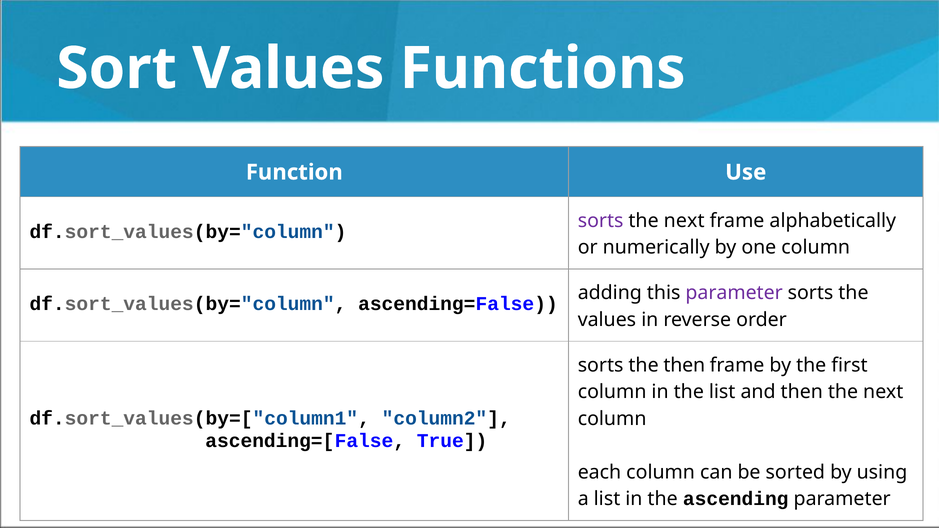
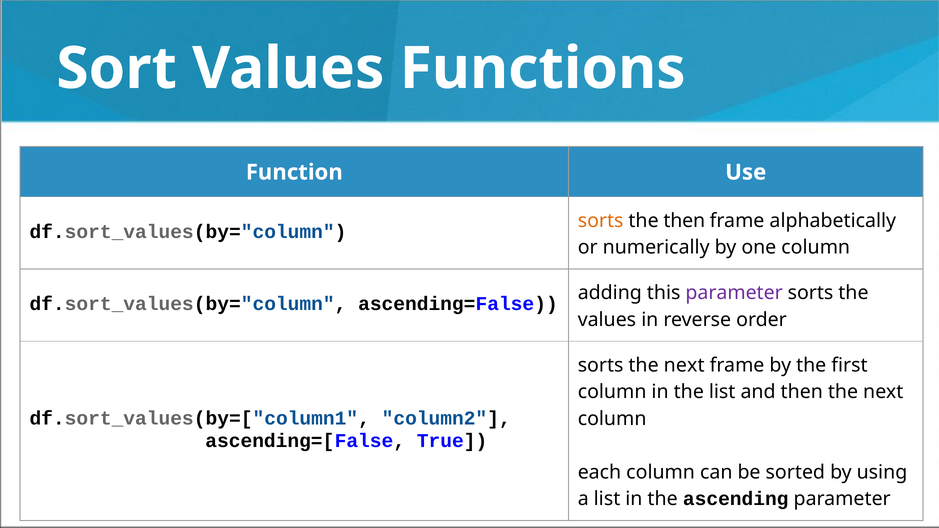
sorts colour: purple -> orange (601, 221)
next: next -> then (684, 221)
sorts the then: then -> next (684, 365)
